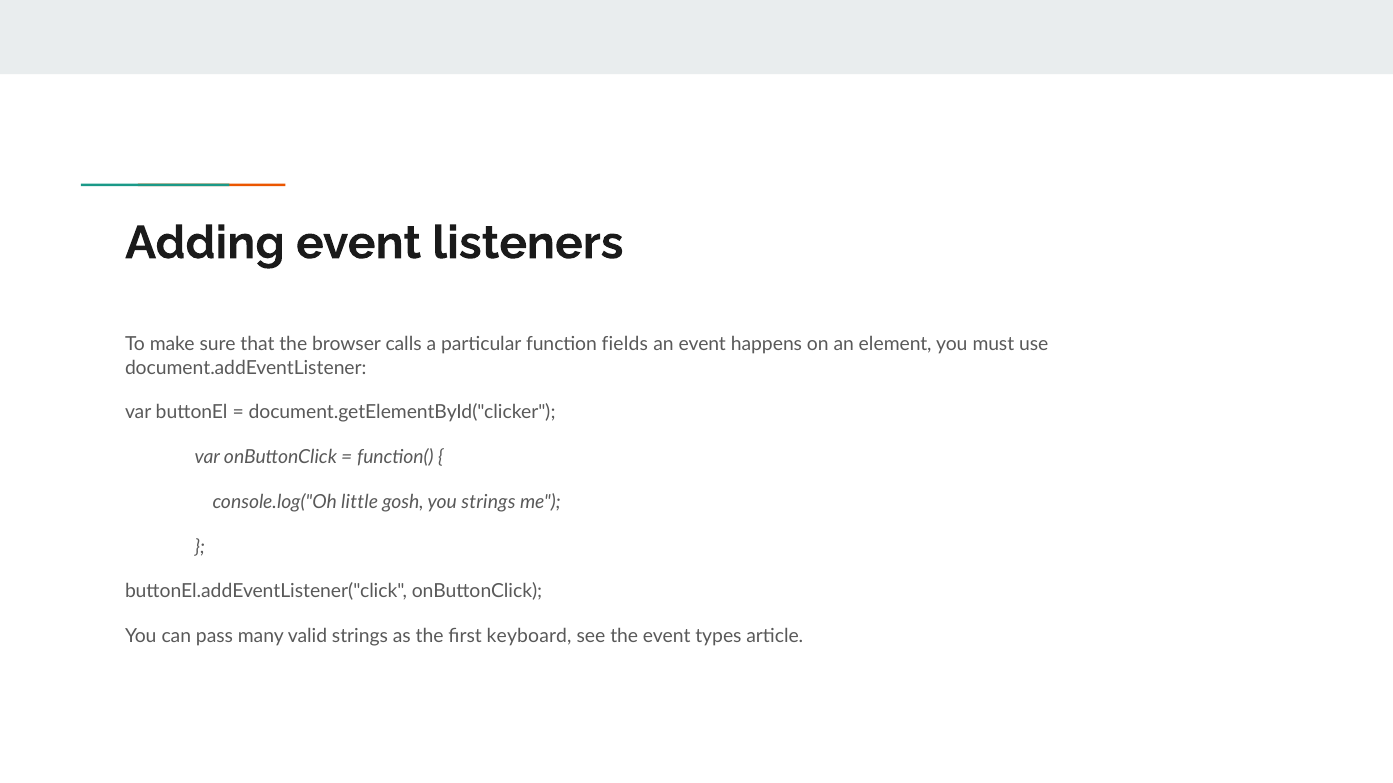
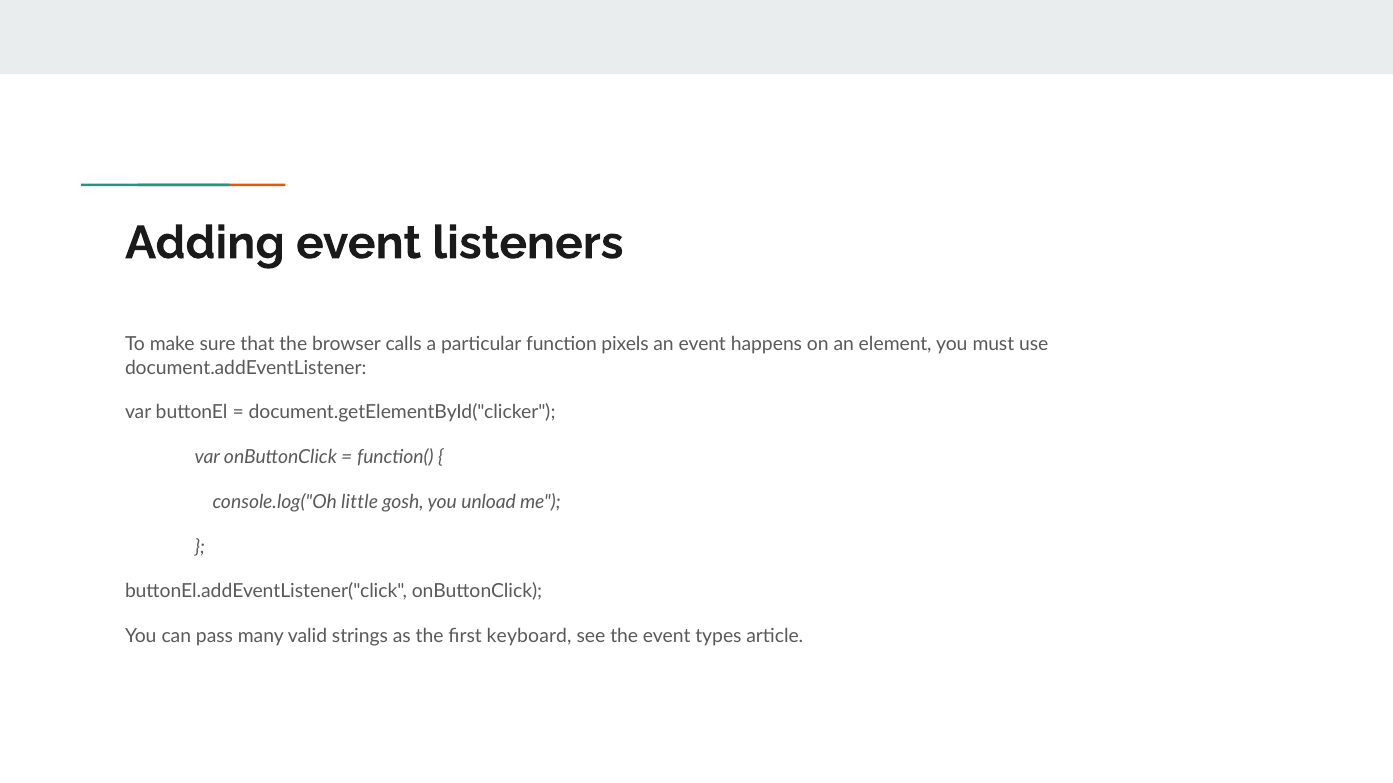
fields: fields -> pixels (625, 344)
you strings: strings -> unload (489, 502)
